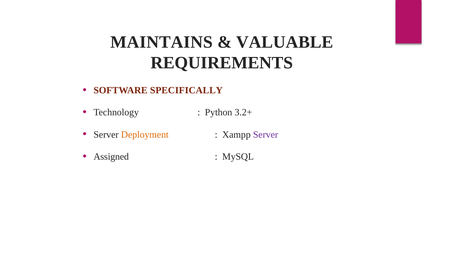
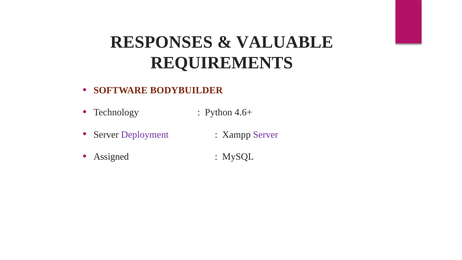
MAINTAINS: MAINTAINS -> RESPONSES (162, 42)
SPECIFICALLY: SPECIFICALLY -> BODYBUILDER (186, 90)
3.2+: 3.2+ -> 4.6+ (243, 112)
Deployment colour: orange -> purple (145, 134)
